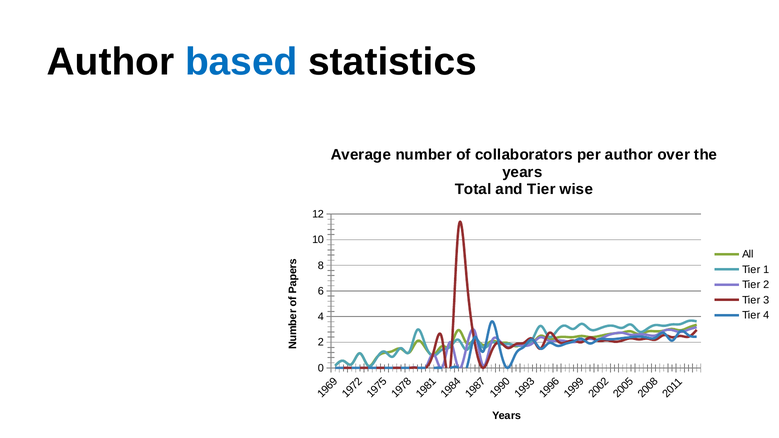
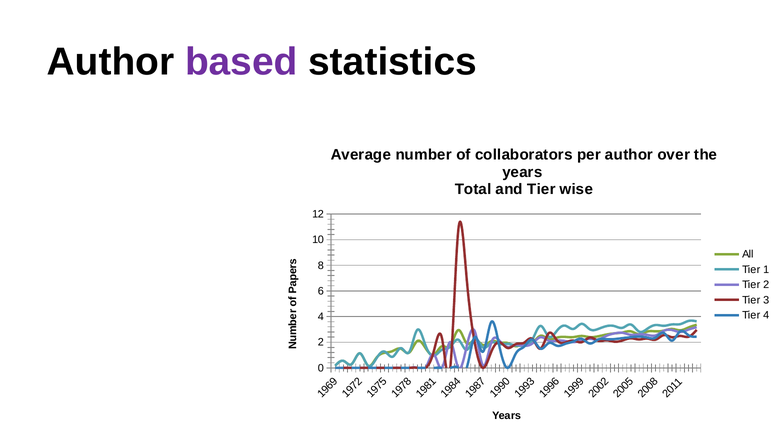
based colour: blue -> purple (241, 62)
